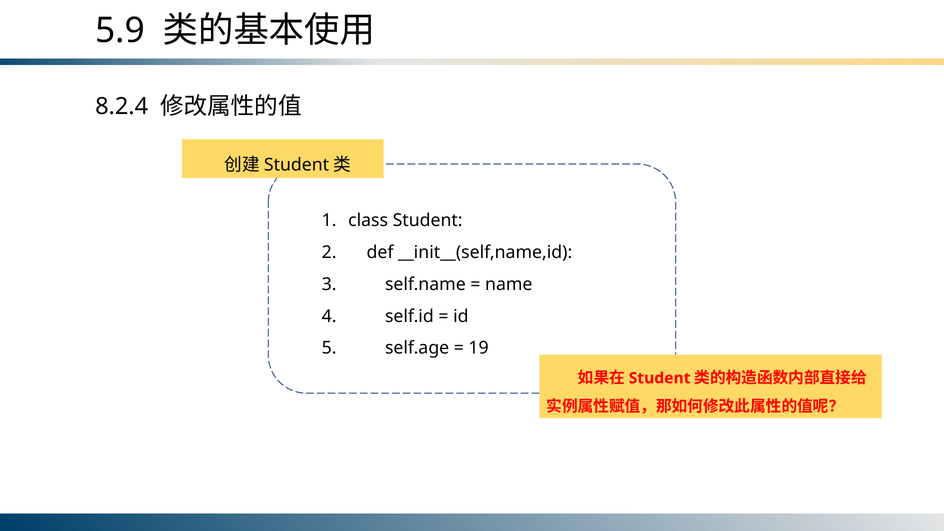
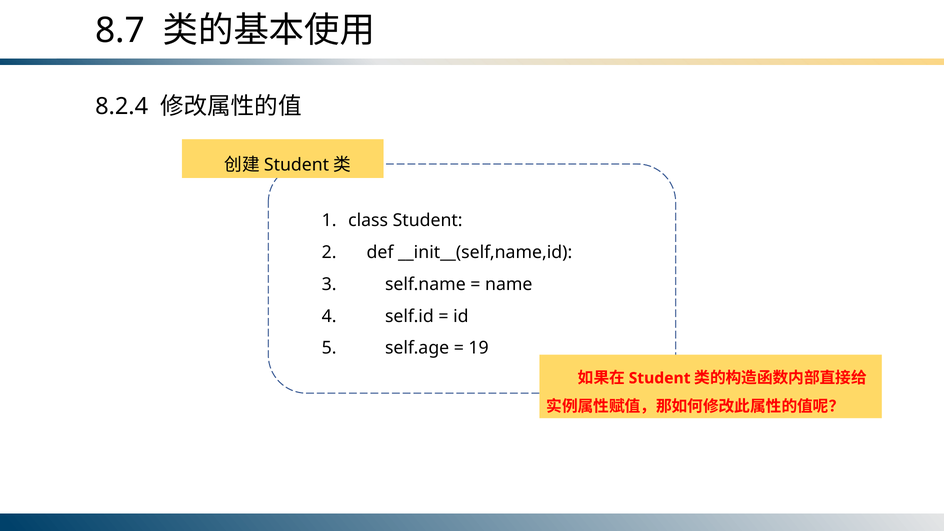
5.9: 5.9 -> 8.7 (120, 31)
